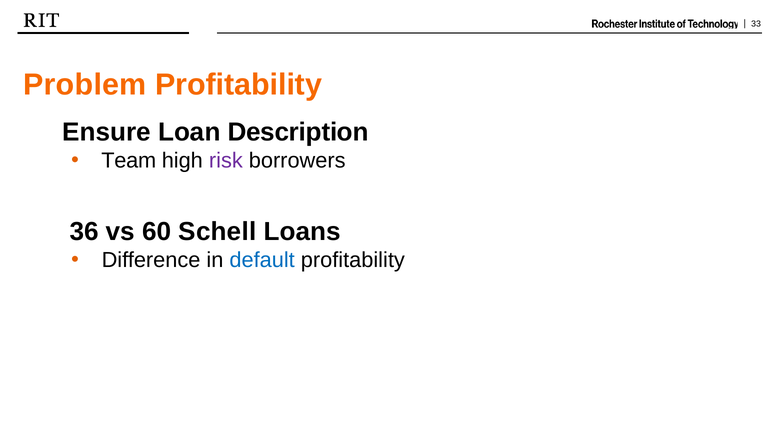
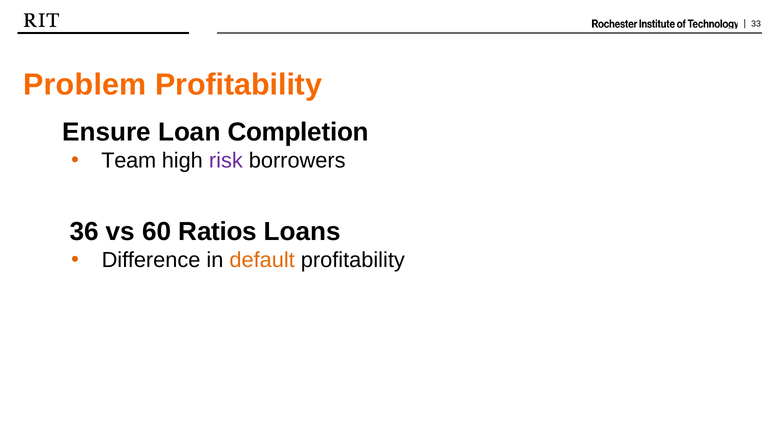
Description: Description -> Completion (298, 132)
Schell: Schell -> Ratios (218, 232)
default colour: blue -> orange (262, 260)
